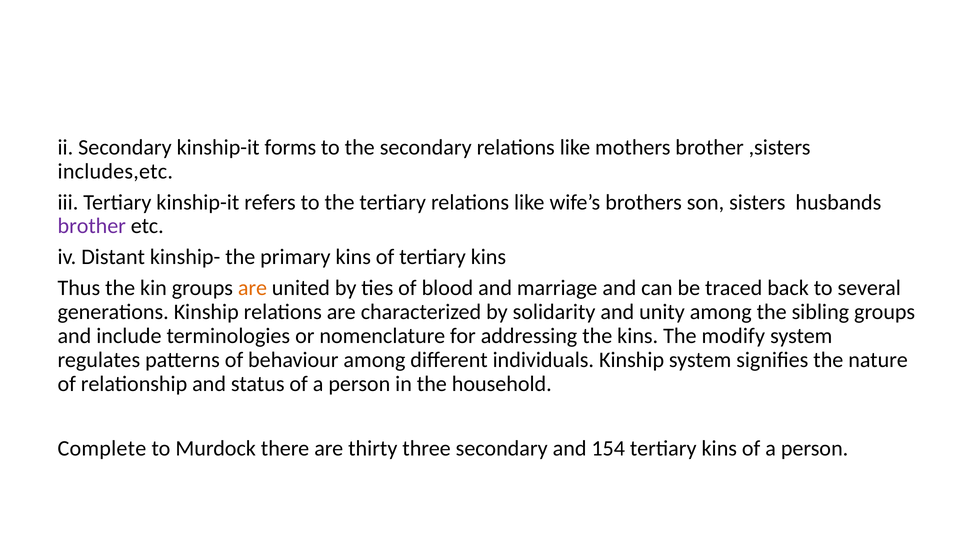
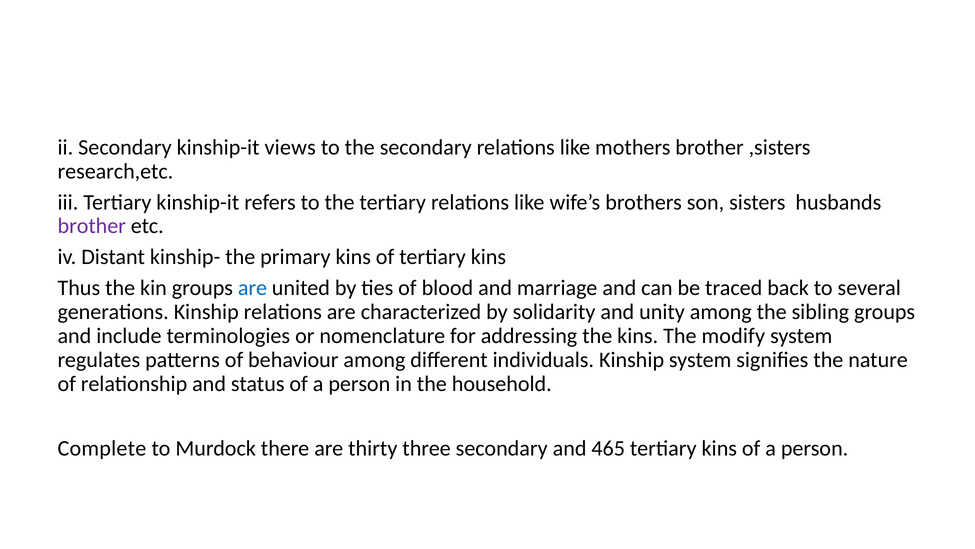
forms: forms -> views (290, 147)
includes,etc: includes,etc -> research,etc (115, 171)
are colour: orange -> blue (252, 288)
154: 154 -> 465 (608, 448)
